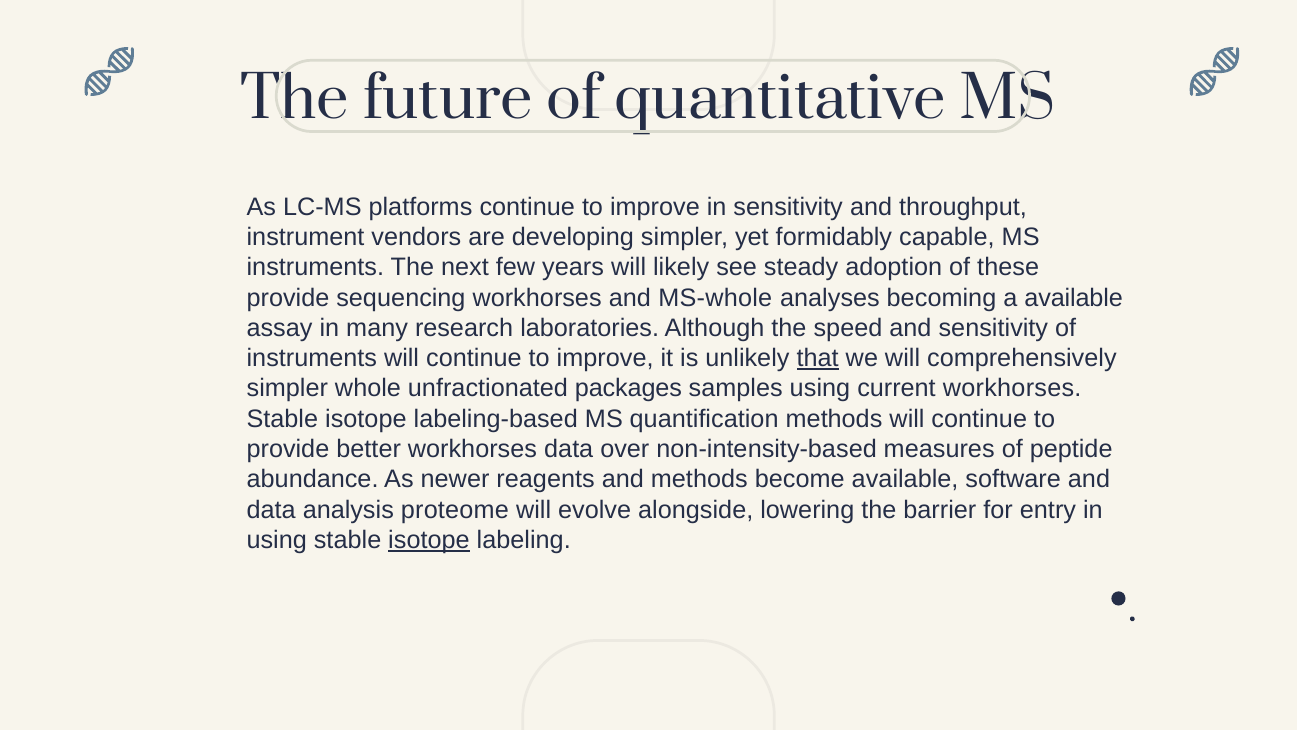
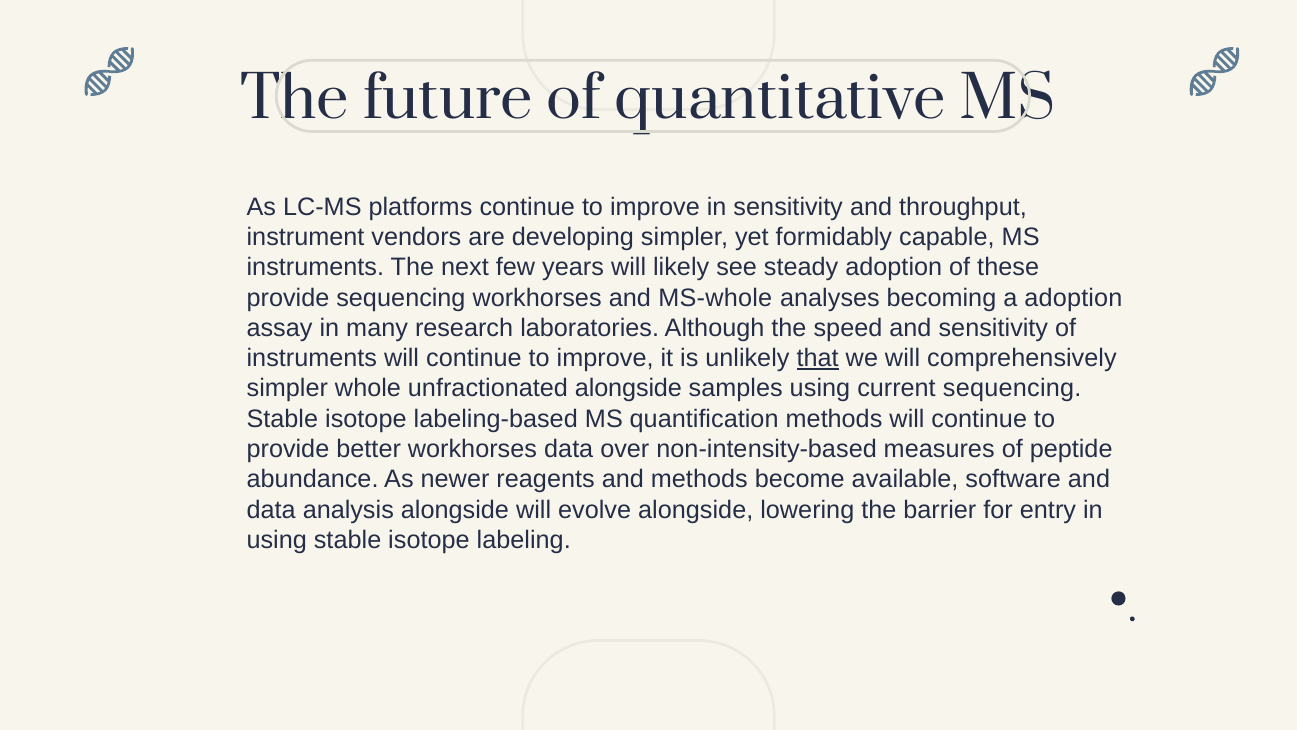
a available: available -> adoption (1073, 298)
unfractionated packages: packages -> alongside (628, 388)
current workhorses: workhorses -> sequencing (1012, 388)
analysis proteome: proteome -> alongside (455, 510)
isotope underline: present -> none (429, 540)
